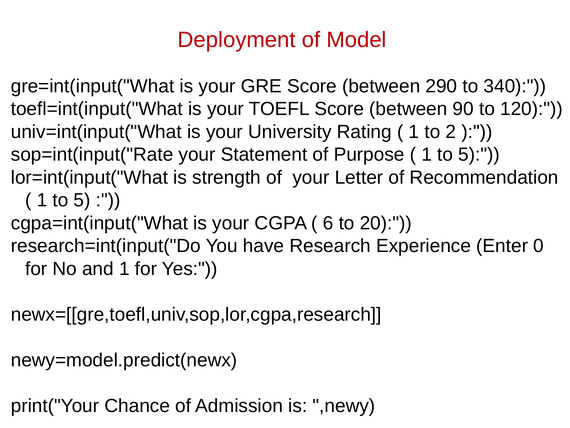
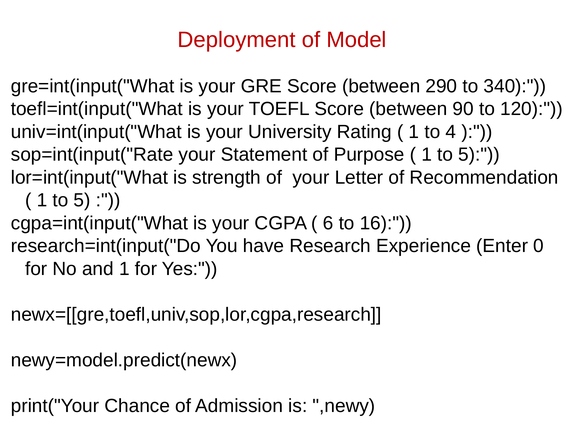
2: 2 -> 4 (451, 132)
20: 20 -> 16 (386, 223)
